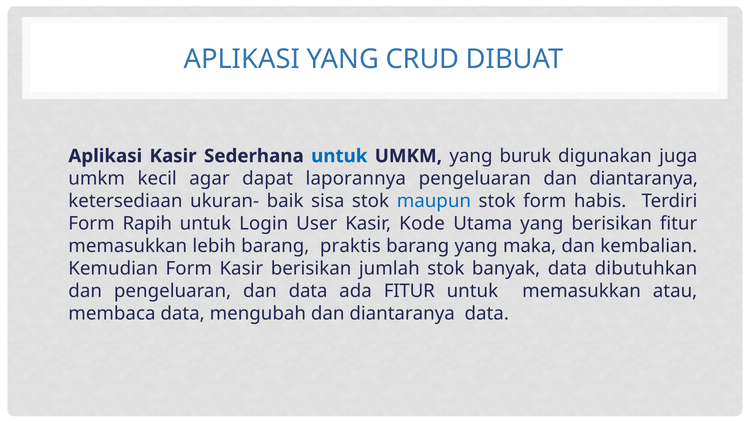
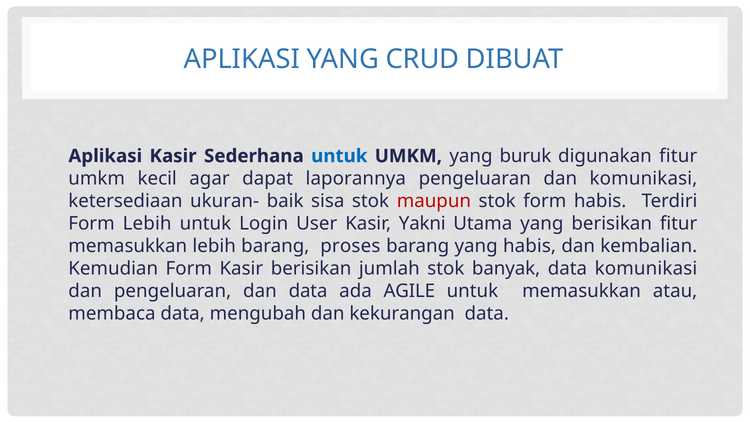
digunakan juga: juga -> fitur (678, 156)
pengeluaran dan diantaranya: diantaranya -> komunikasi (643, 179)
maupun colour: blue -> red (434, 201)
Form Rapih: Rapih -> Lebih (147, 224)
Kode: Kode -> Yakni (422, 224)
praktis: praktis -> proses (350, 246)
yang maka: maka -> habis (530, 246)
data dibutuhkan: dibutuhkan -> komunikasi (646, 269)
ada FITUR: FITUR -> AGILE (409, 291)
mengubah dan diantaranya: diantaranya -> kekurangan (402, 314)
